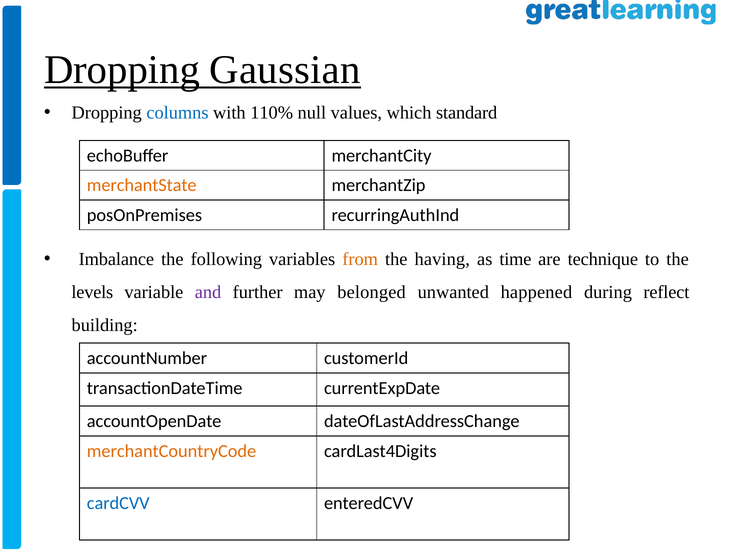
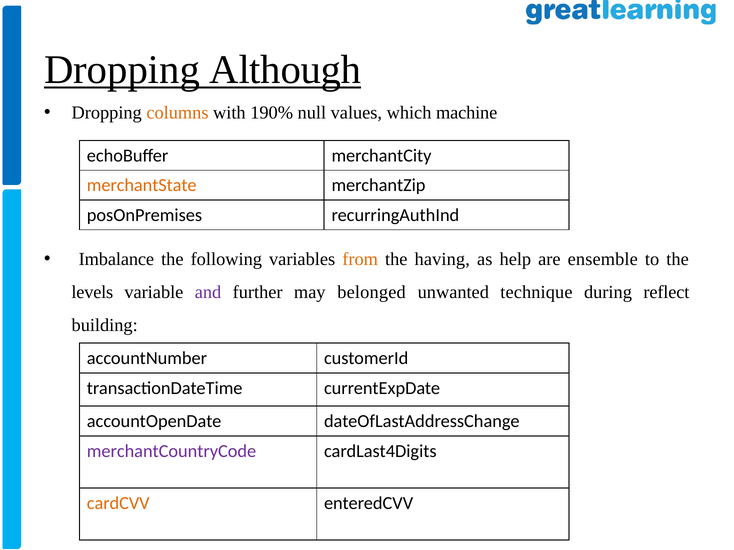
Gaussian: Gaussian -> Although (285, 70)
columns colour: blue -> orange (177, 113)
110%: 110% -> 190% (272, 113)
standard: standard -> machine (467, 113)
time: time -> help (515, 259)
technique: technique -> ensemble (603, 259)
happened: happened -> technique (536, 292)
merchantCountryCode colour: orange -> purple (172, 451)
cardCVV colour: blue -> orange (118, 504)
